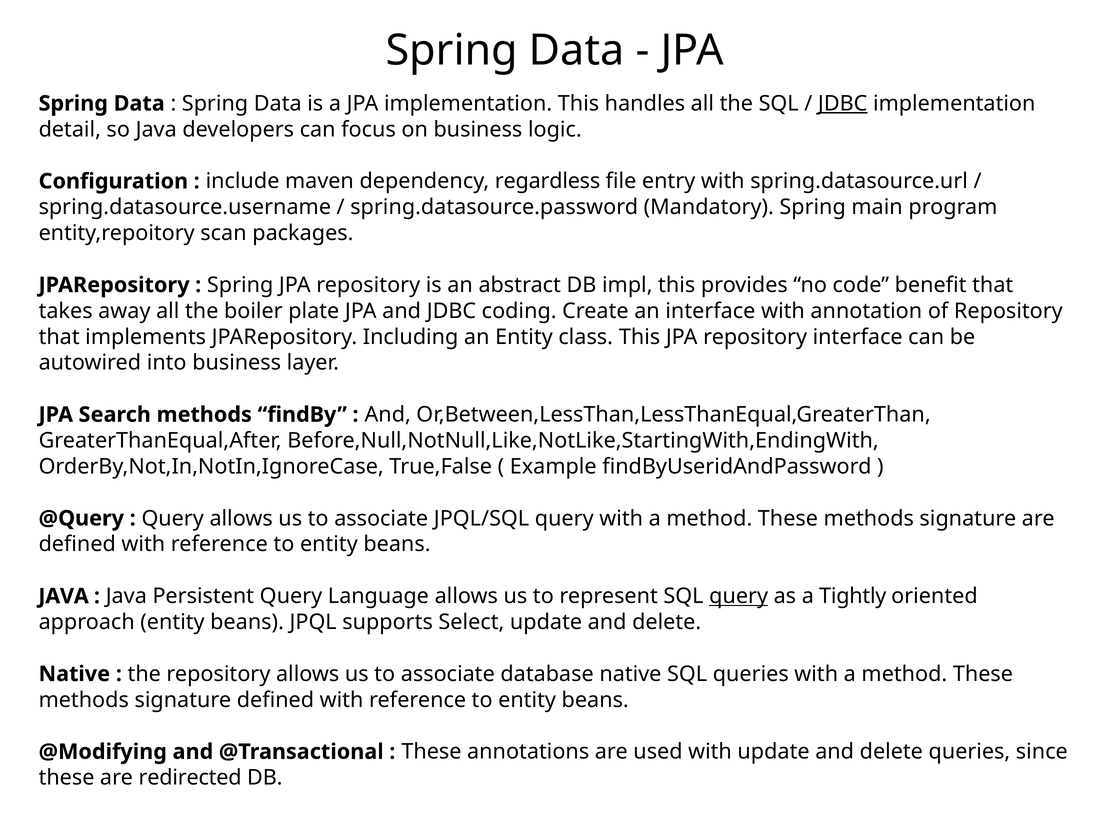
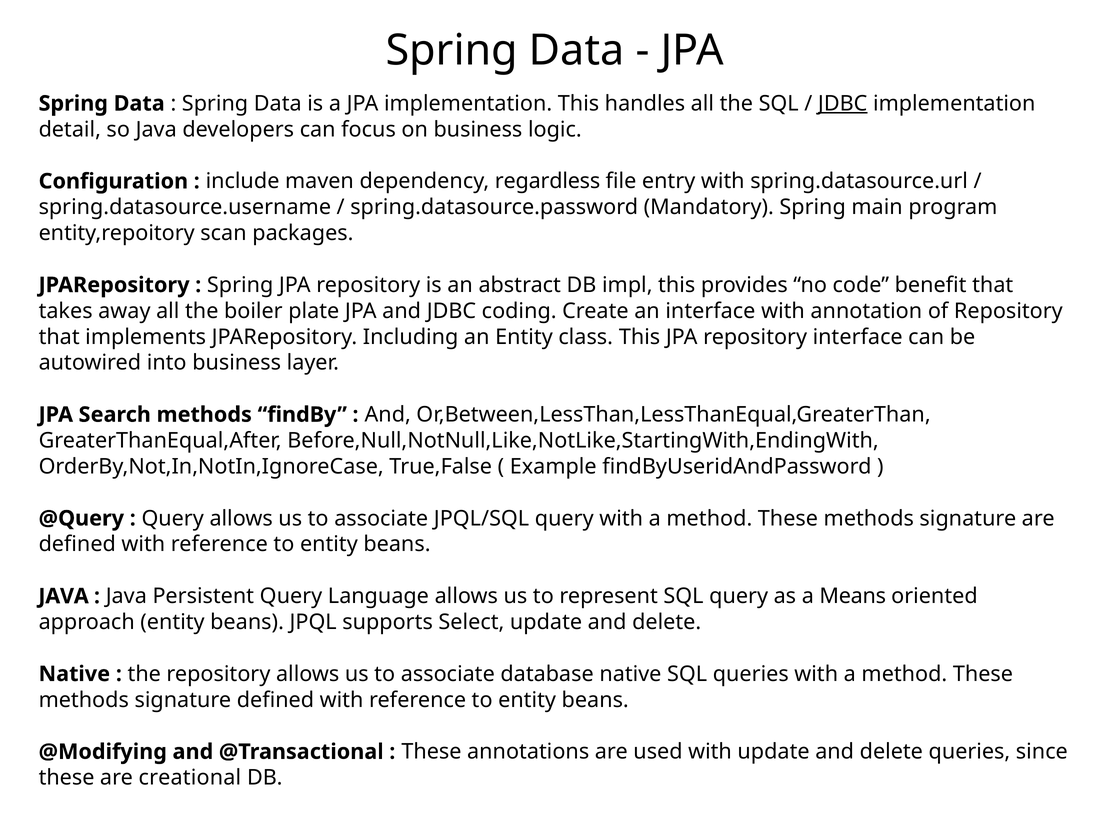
query underline: present -> none (739, 596)
Tightly: Tightly -> Means (853, 596)
redirected: redirected -> creational (190, 777)
